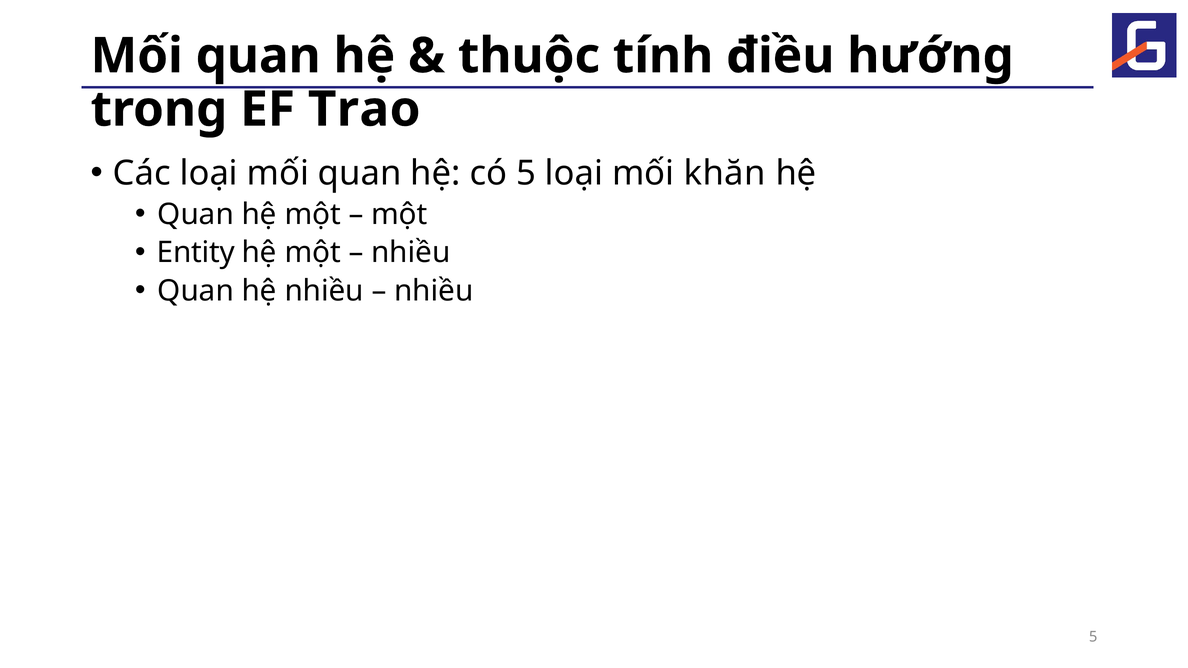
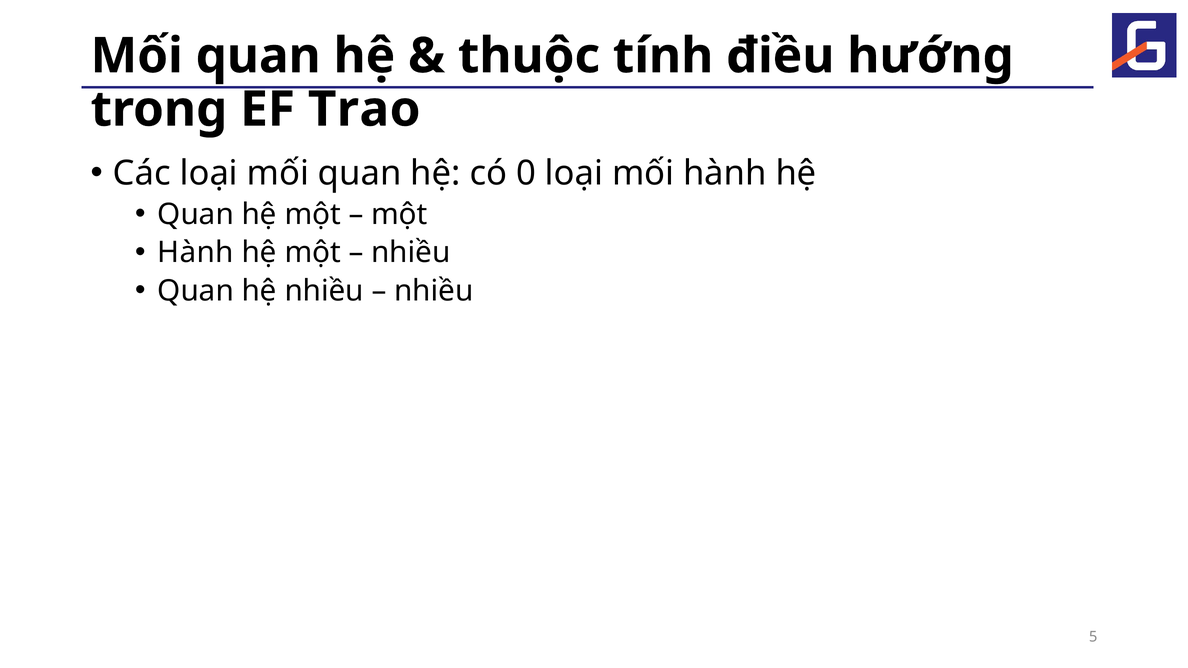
có 5: 5 -> 0 (526, 173)
mối khăn: khăn -> hành (725, 173)
Entity: Entity -> Hành (196, 253)
